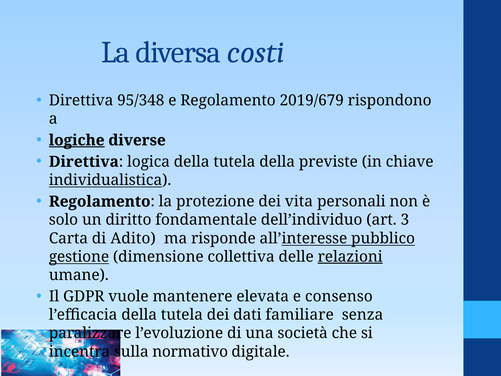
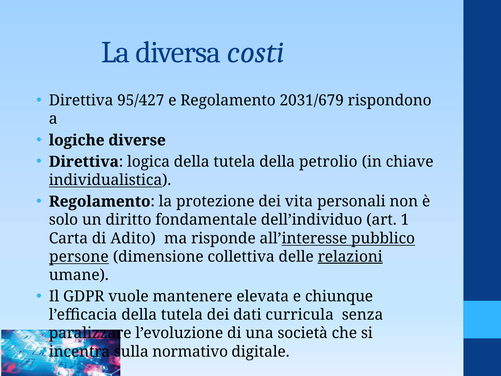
95/348: 95/348 -> 95/427 (141, 100)
2019/679: 2019/679 -> 2031/679 (312, 100)
logiche underline: present -> none (77, 140)
previste: previste -> petrolio (328, 162)
3: 3 -> 1 (405, 220)
gestione: gestione -> persone (79, 257)
consenso: consenso -> chiunque (339, 296)
familiare: familiare -> curricula (300, 315)
